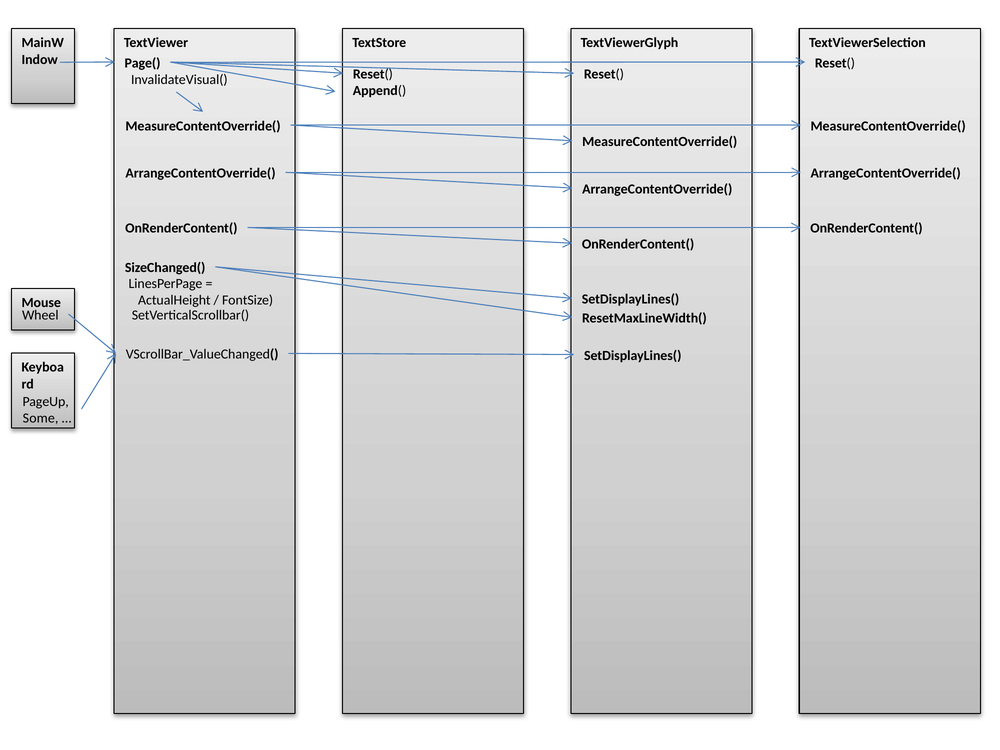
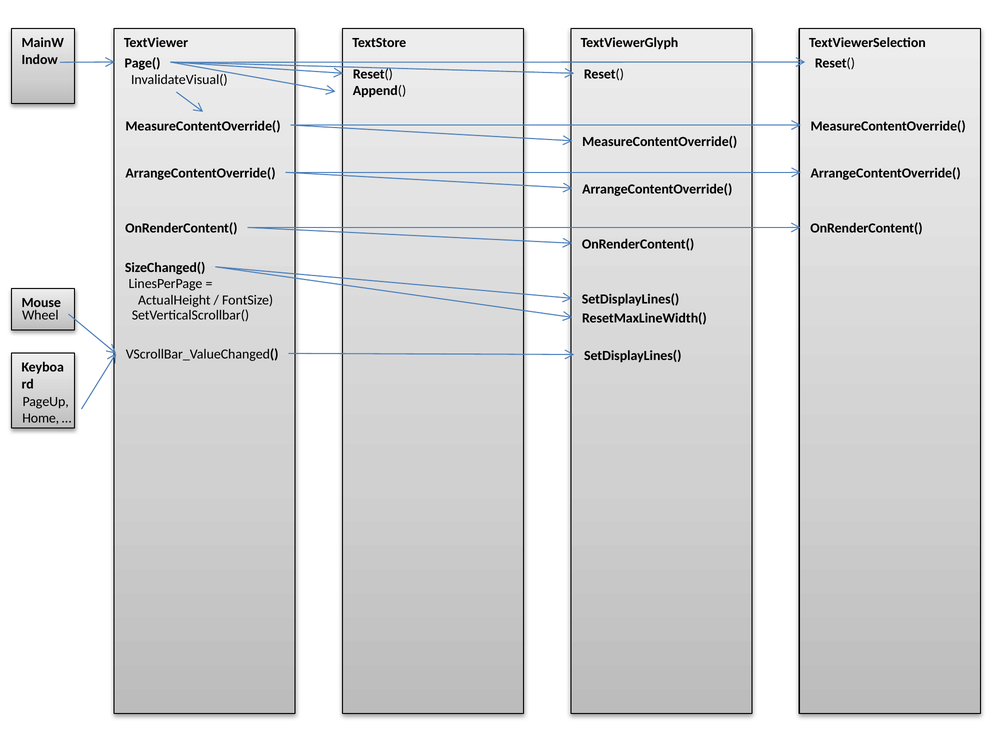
Some: Some -> Home (41, 418)
